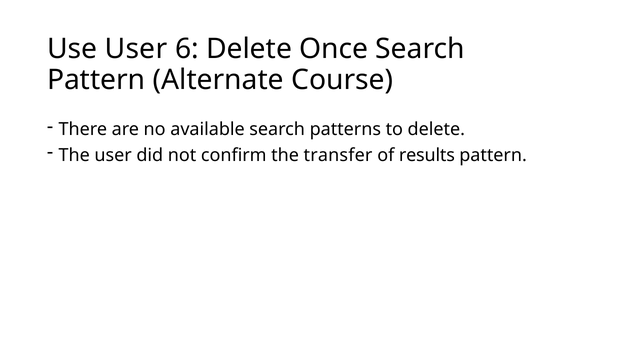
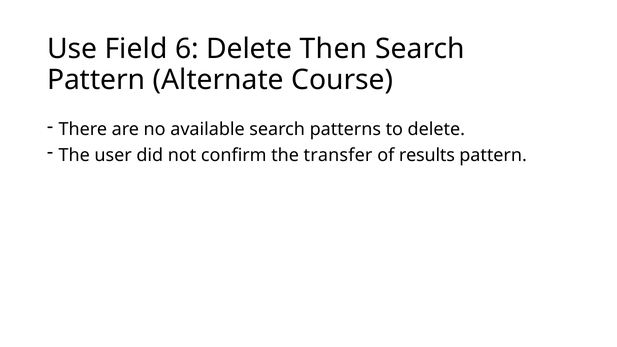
Use User: User -> Field (136, 49)
Once: Once -> Then (334, 49)
